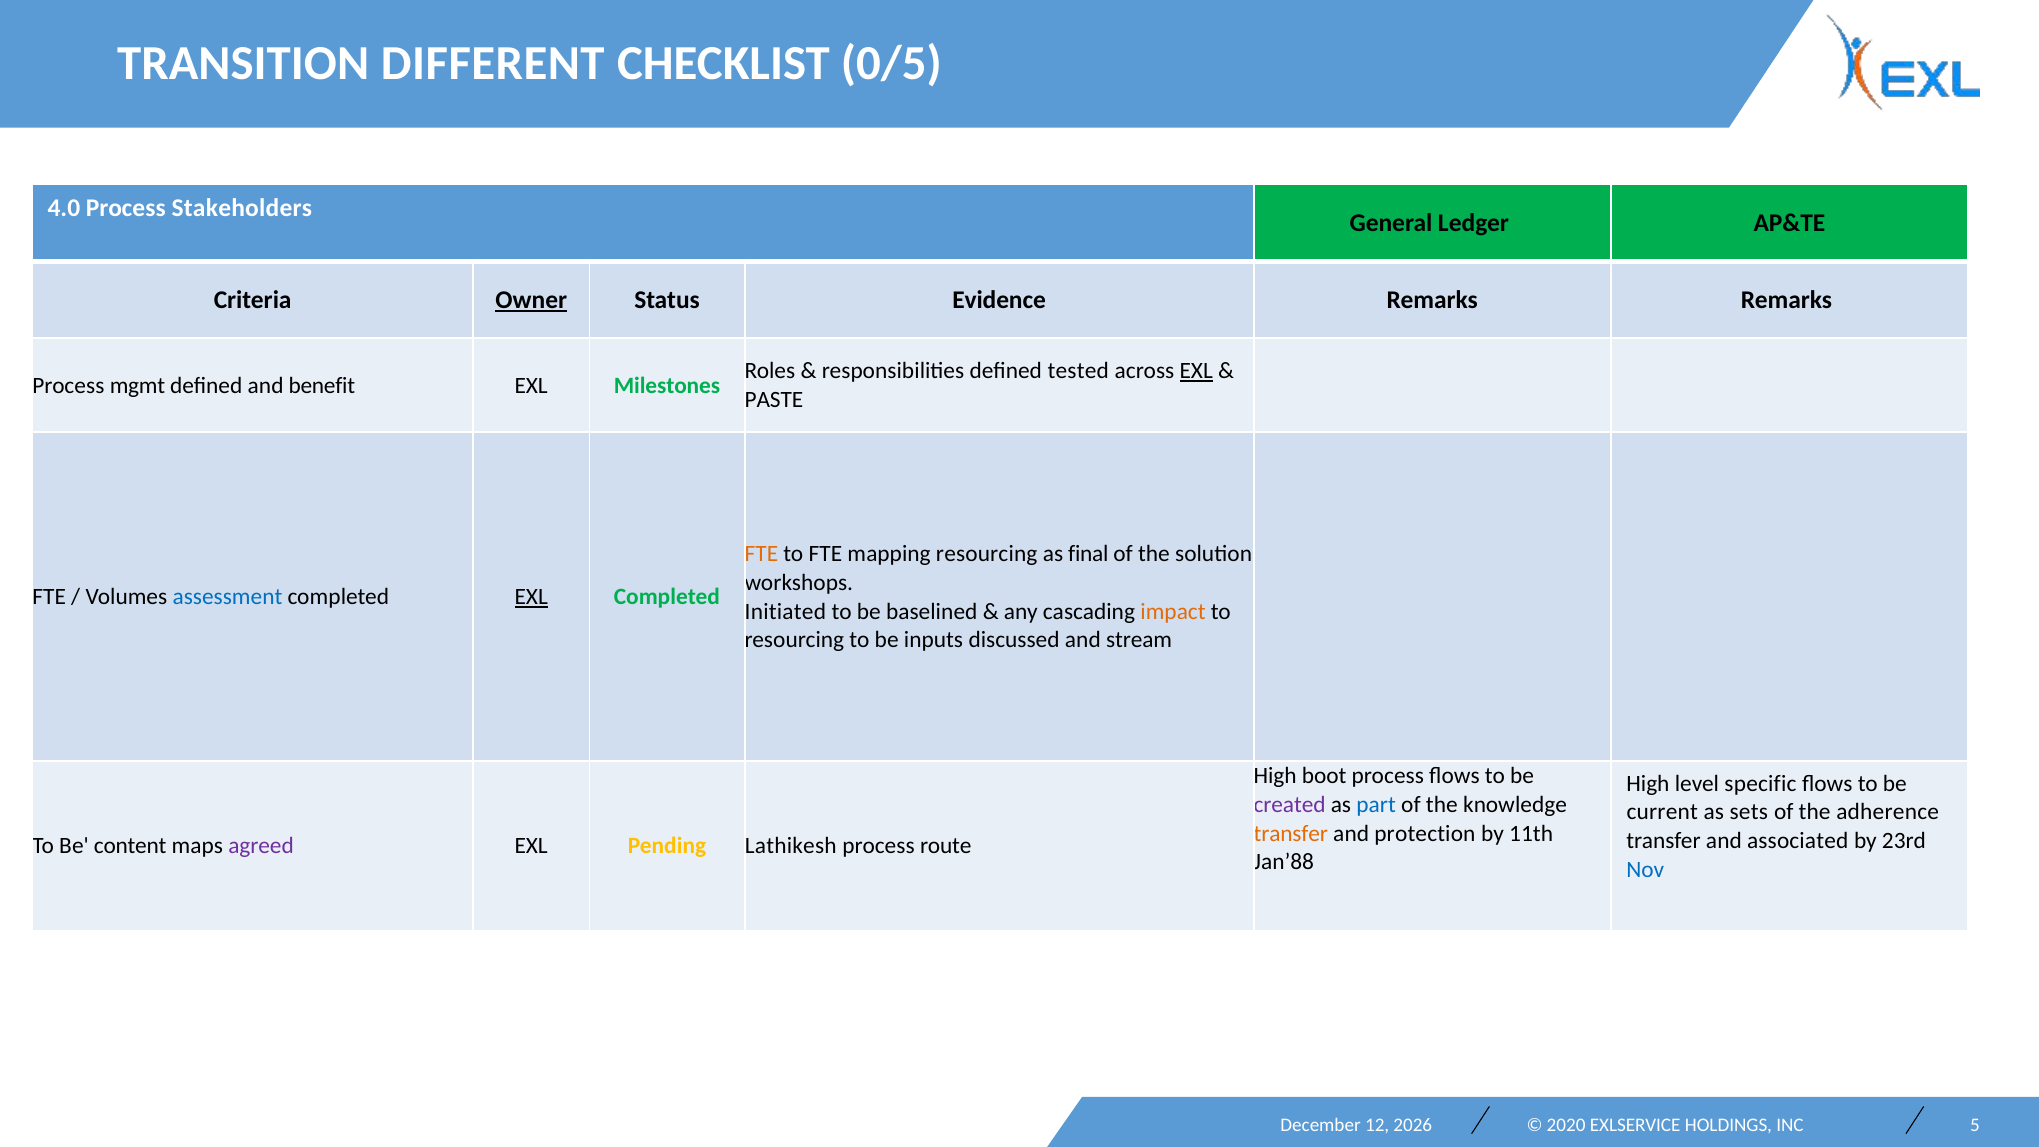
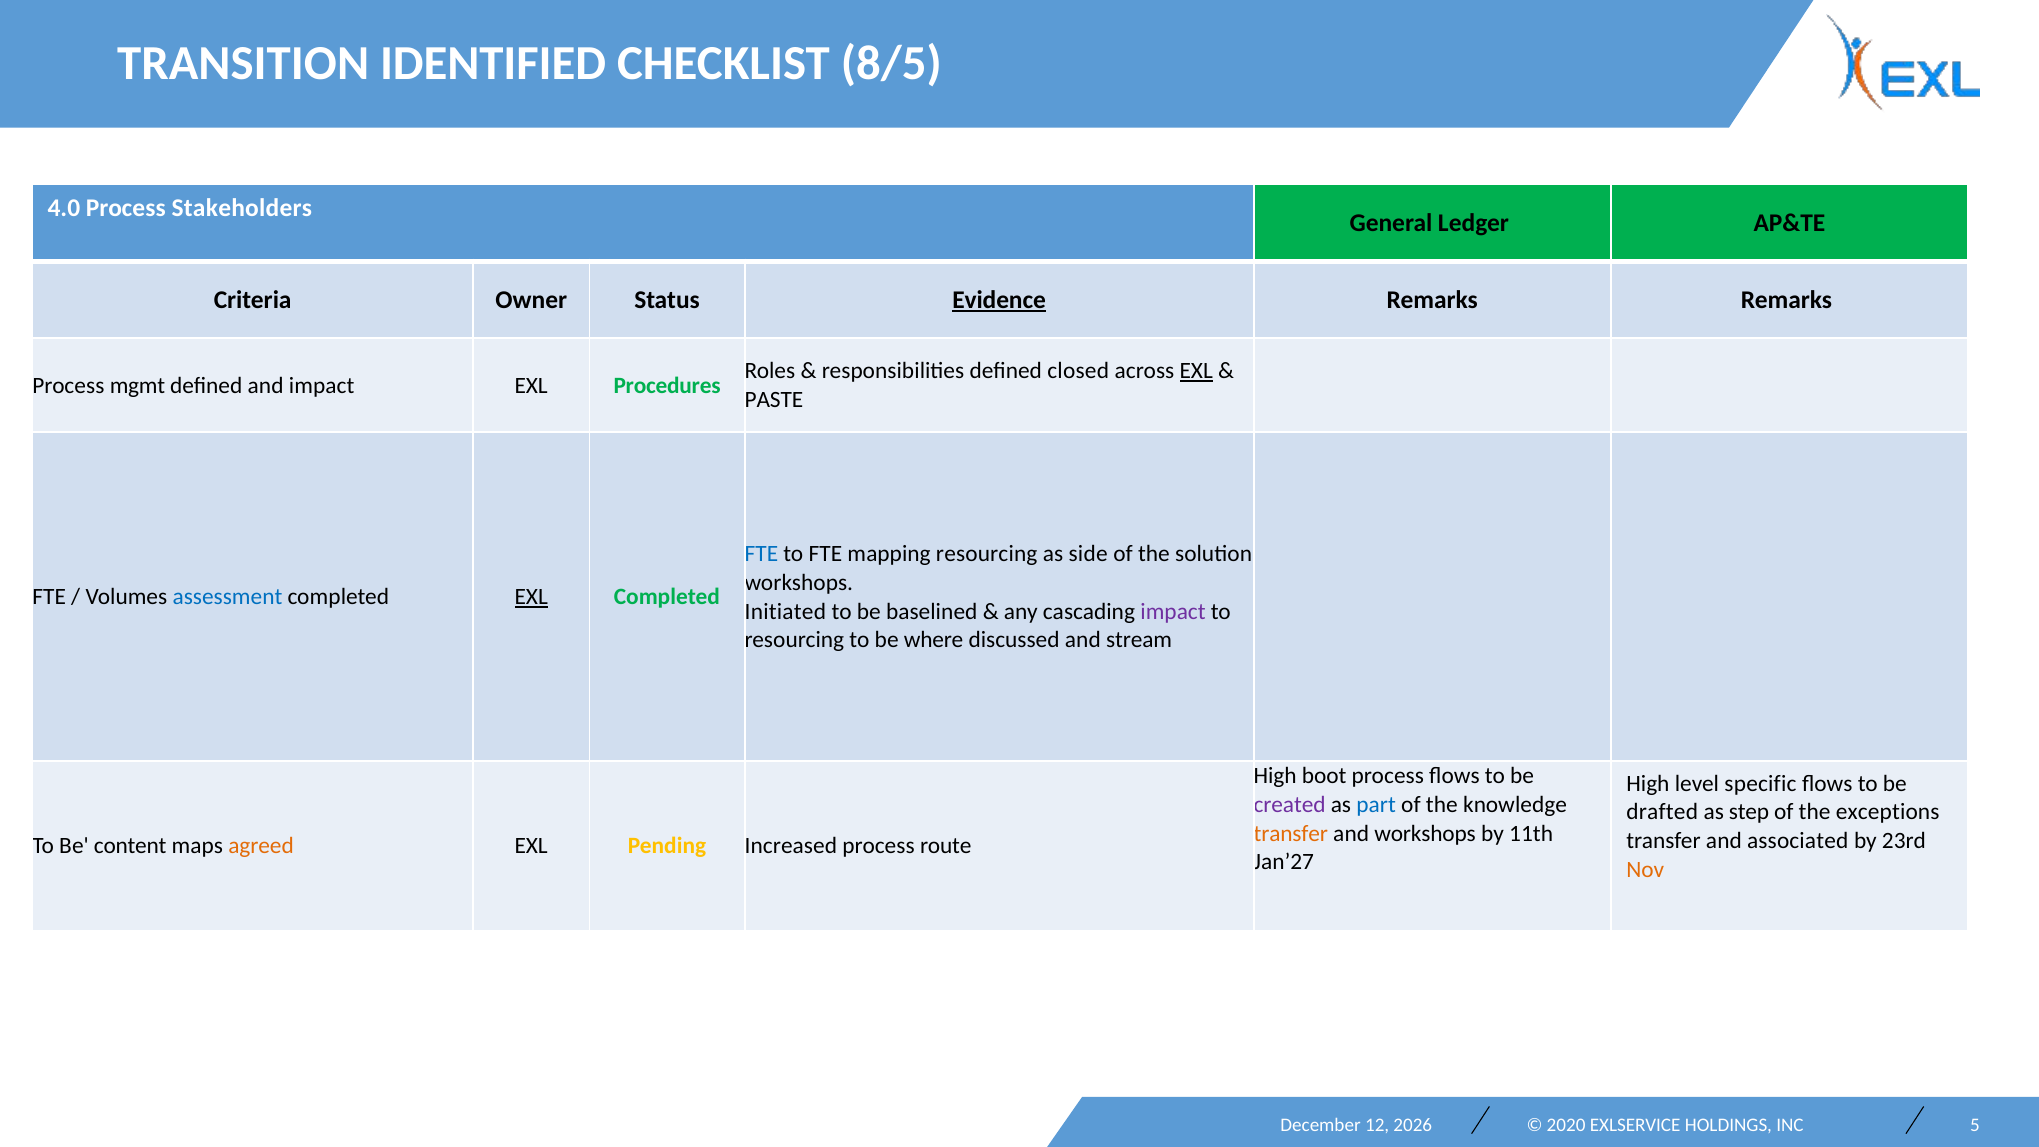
DIFFERENT: DIFFERENT -> IDENTIFIED (493, 64)
0/5: 0/5 -> 8/5 (891, 64)
Owner underline: present -> none (531, 300)
Evidence underline: none -> present (999, 300)
tested: tested -> closed (1078, 371)
and benefit: benefit -> impact (322, 385)
Milestones: Milestones -> Procedures (667, 385)
FTE colour: orange -> blue (761, 554)
final: final -> side (1088, 554)
impact colour: orange -> purple (1173, 611)
inputs: inputs -> where (934, 640)
current: current -> drafted (1662, 812)
sets: sets -> step (1749, 812)
adherence: adherence -> exceptions (1888, 812)
and protection: protection -> workshops (1425, 833)
agreed colour: purple -> orange (261, 846)
Lathikesh: Lathikesh -> Increased (791, 846)
Jan’88: Jan’88 -> Jan’27 (1284, 862)
Nov colour: blue -> orange (1645, 870)
